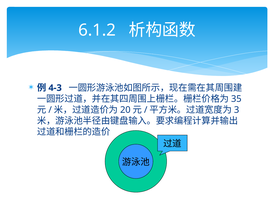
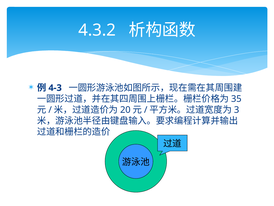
6.1.2: 6.1.2 -> 4.3.2 (97, 30)
